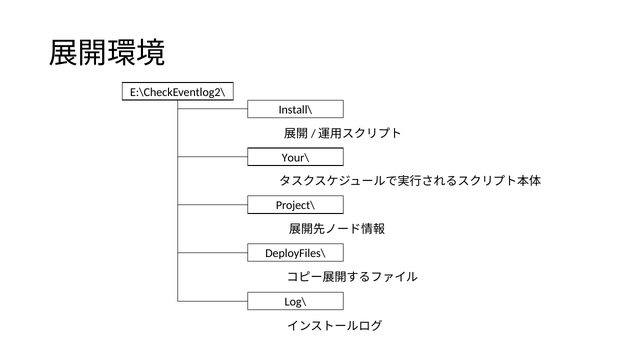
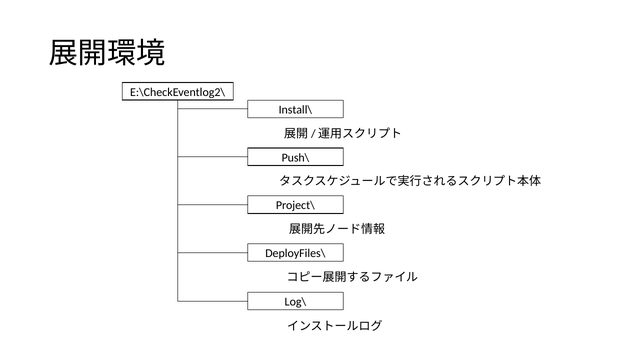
Your\: Your\ -> Push\ (295, 158)
